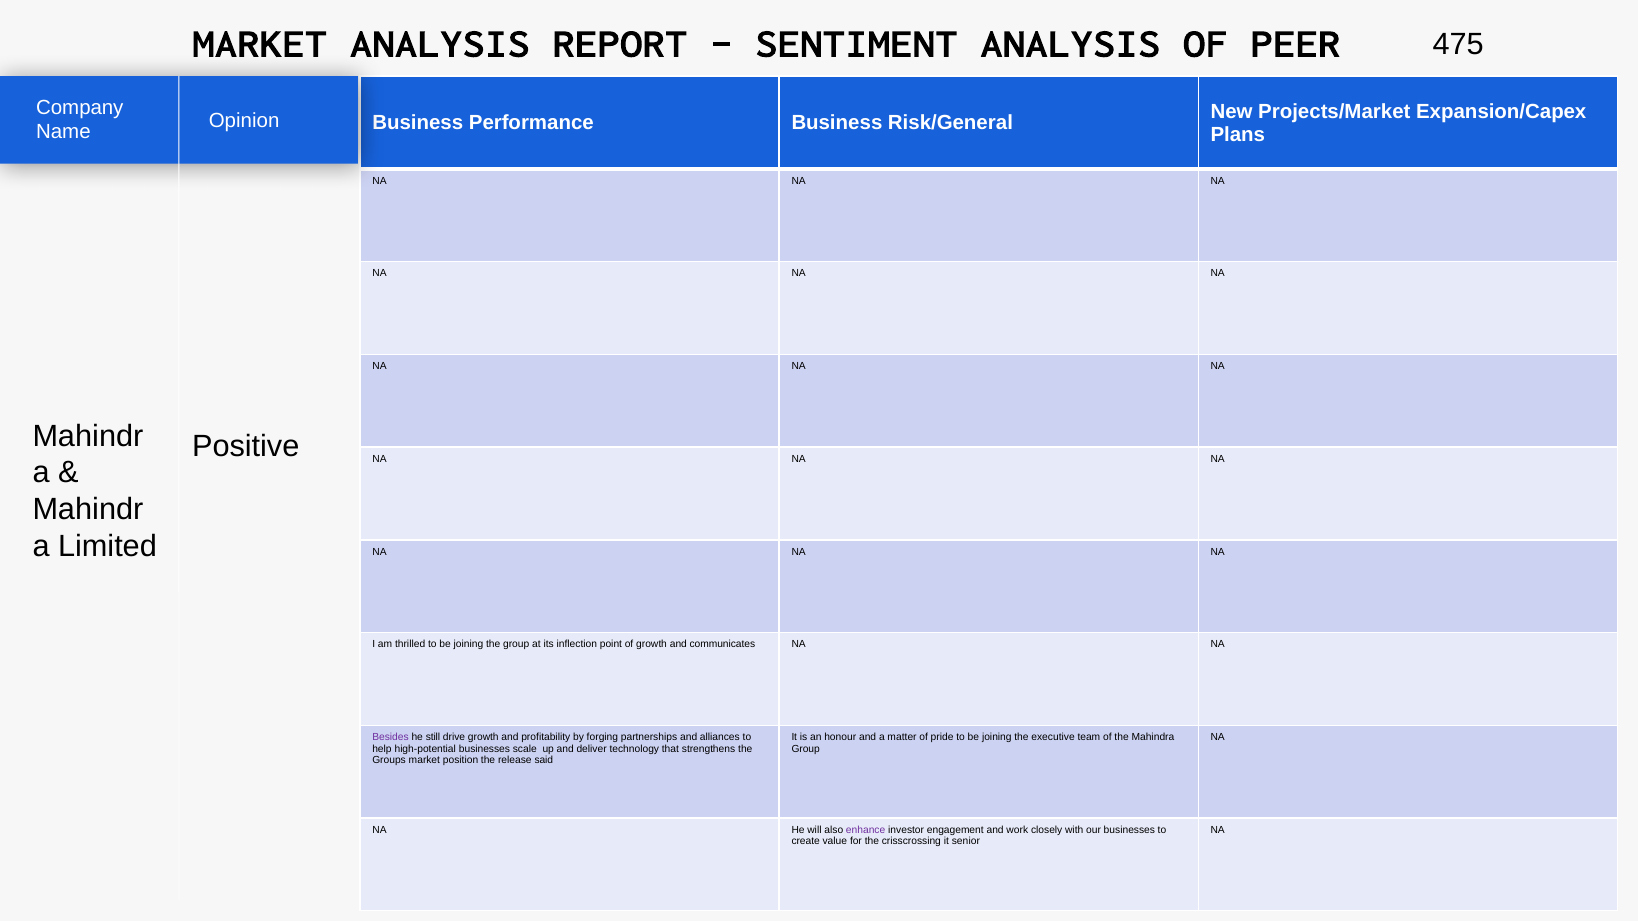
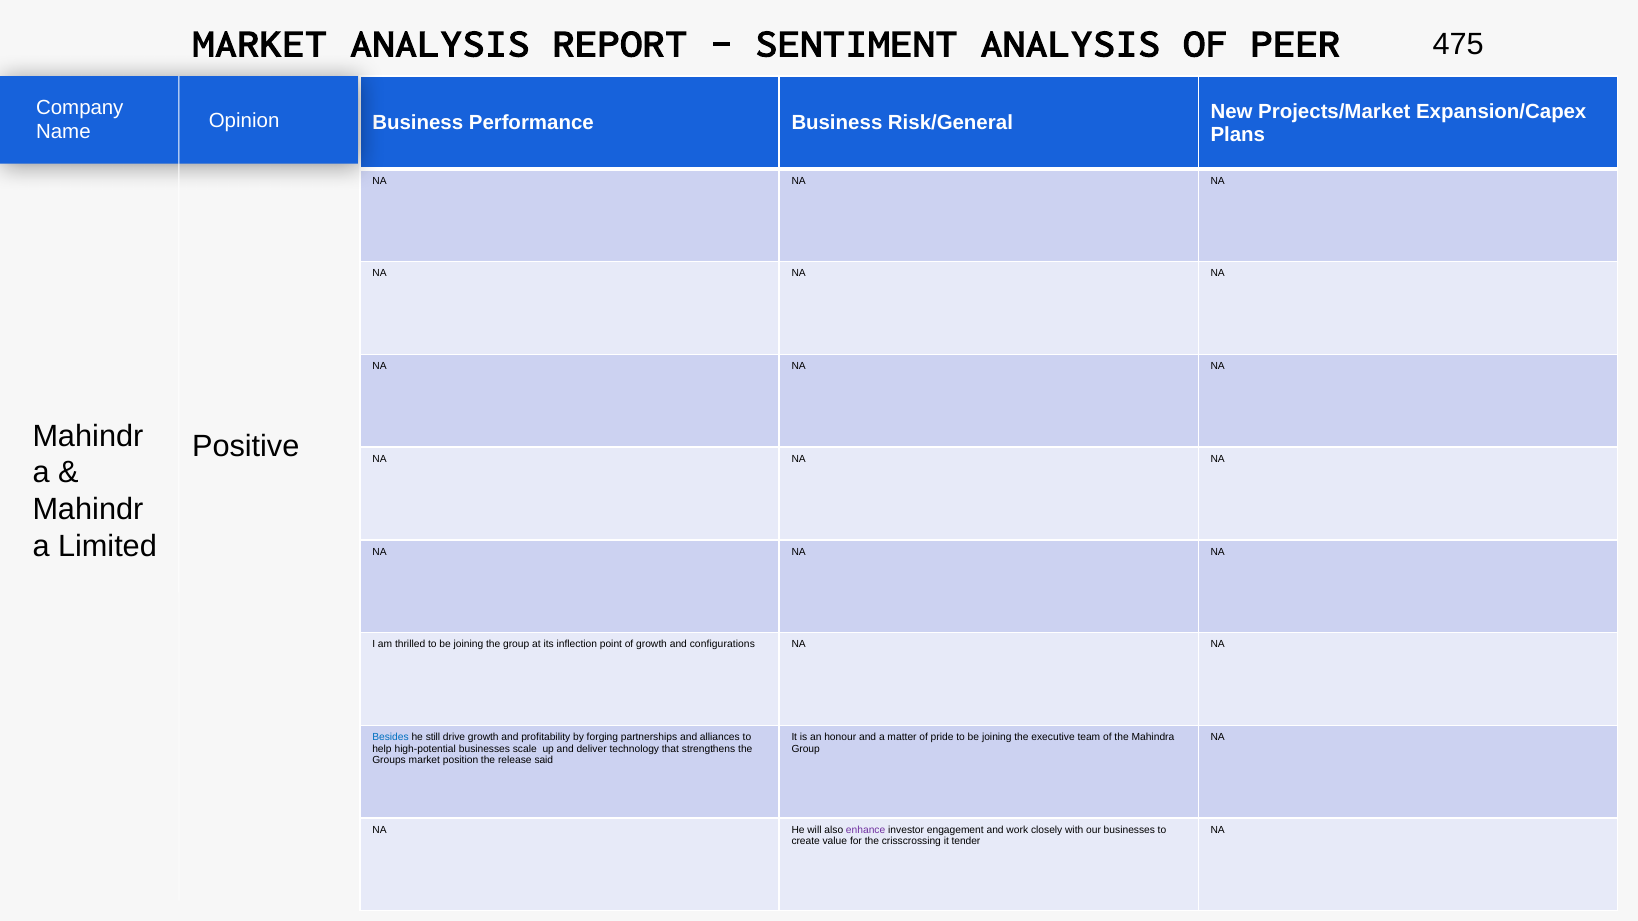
communicates: communicates -> configurations (722, 645)
Besides colour: purple -> blue (391, 738)
senior: senior -> tender (966, 842)
